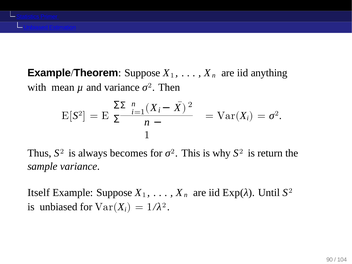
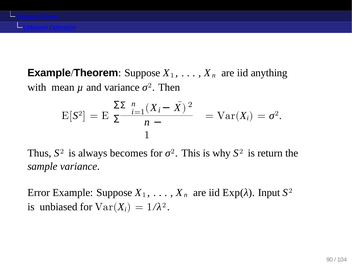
Itself: Itself -> Error (39, 193)
Until: Until -> Input (269, 193)
